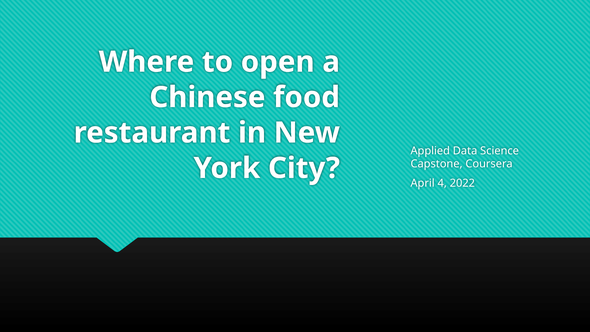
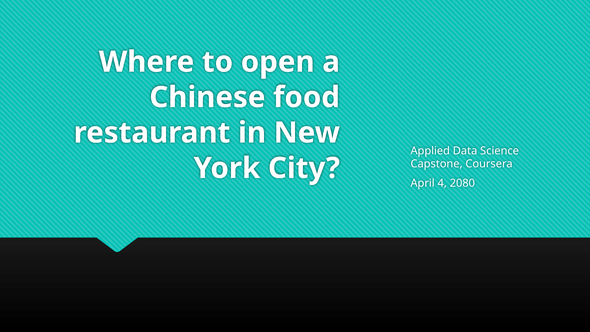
2022: 2022 -> 2080 (462, 183)
